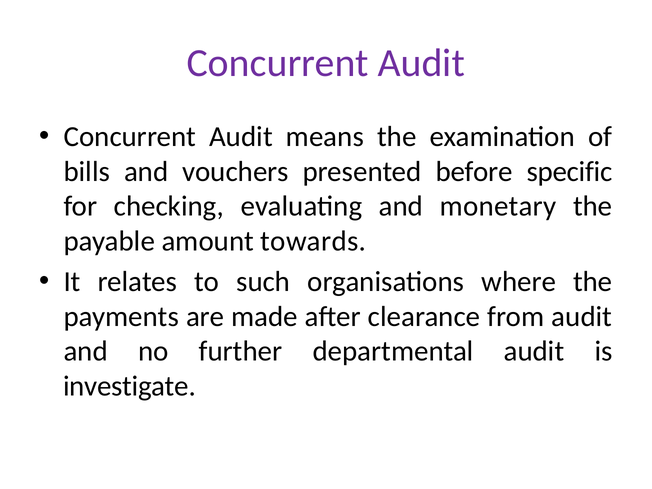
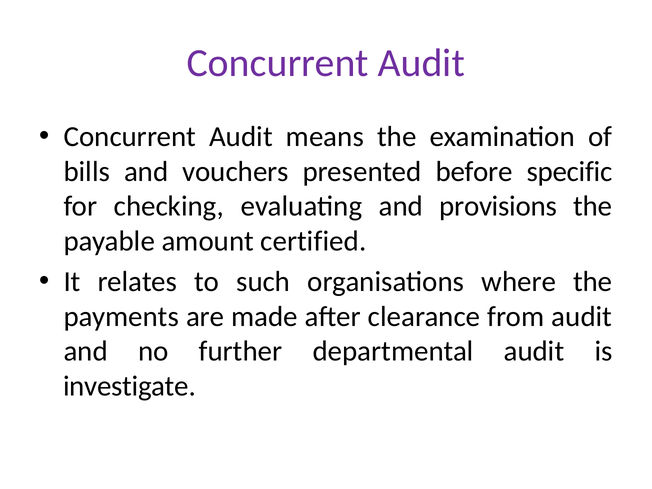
monetary: monetary -> provisions (498, 206)
towards: towards -> certified (313, 241)
